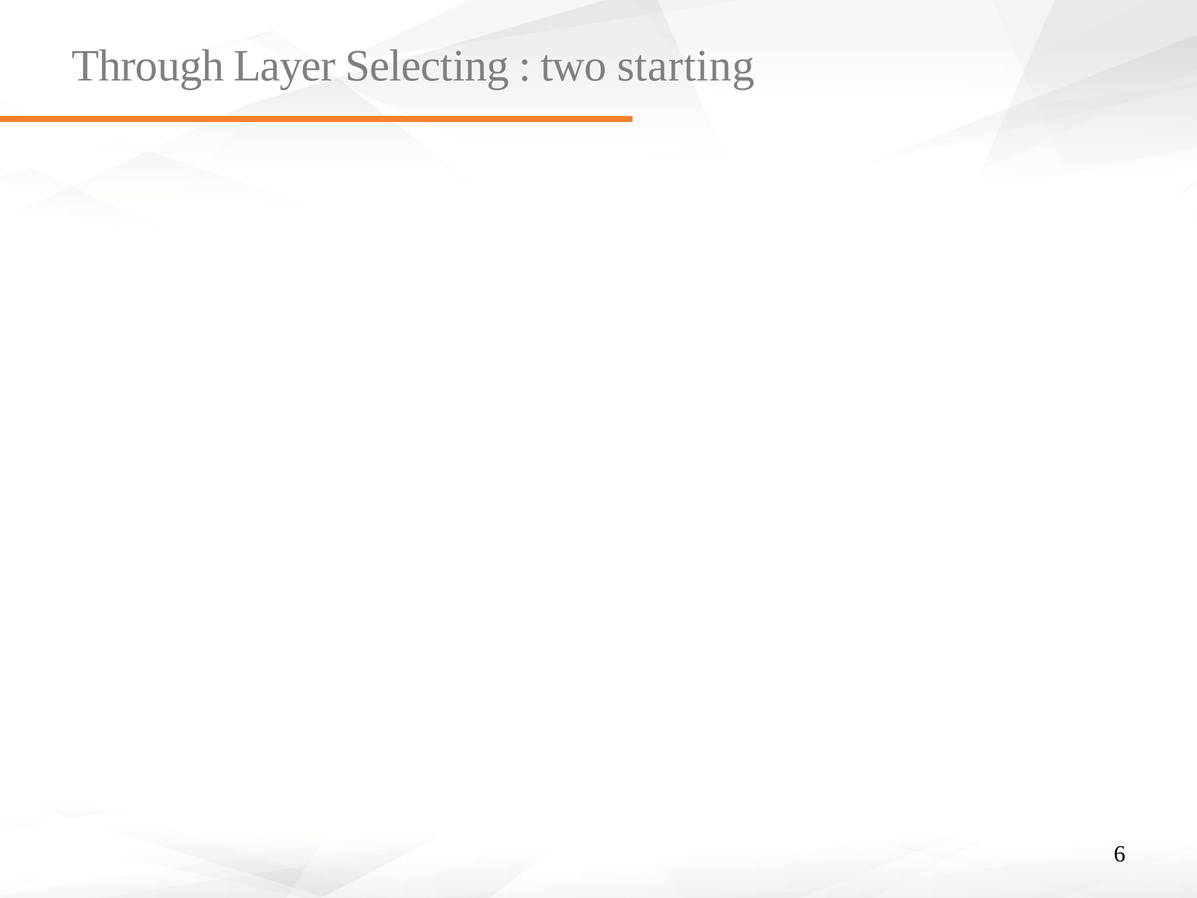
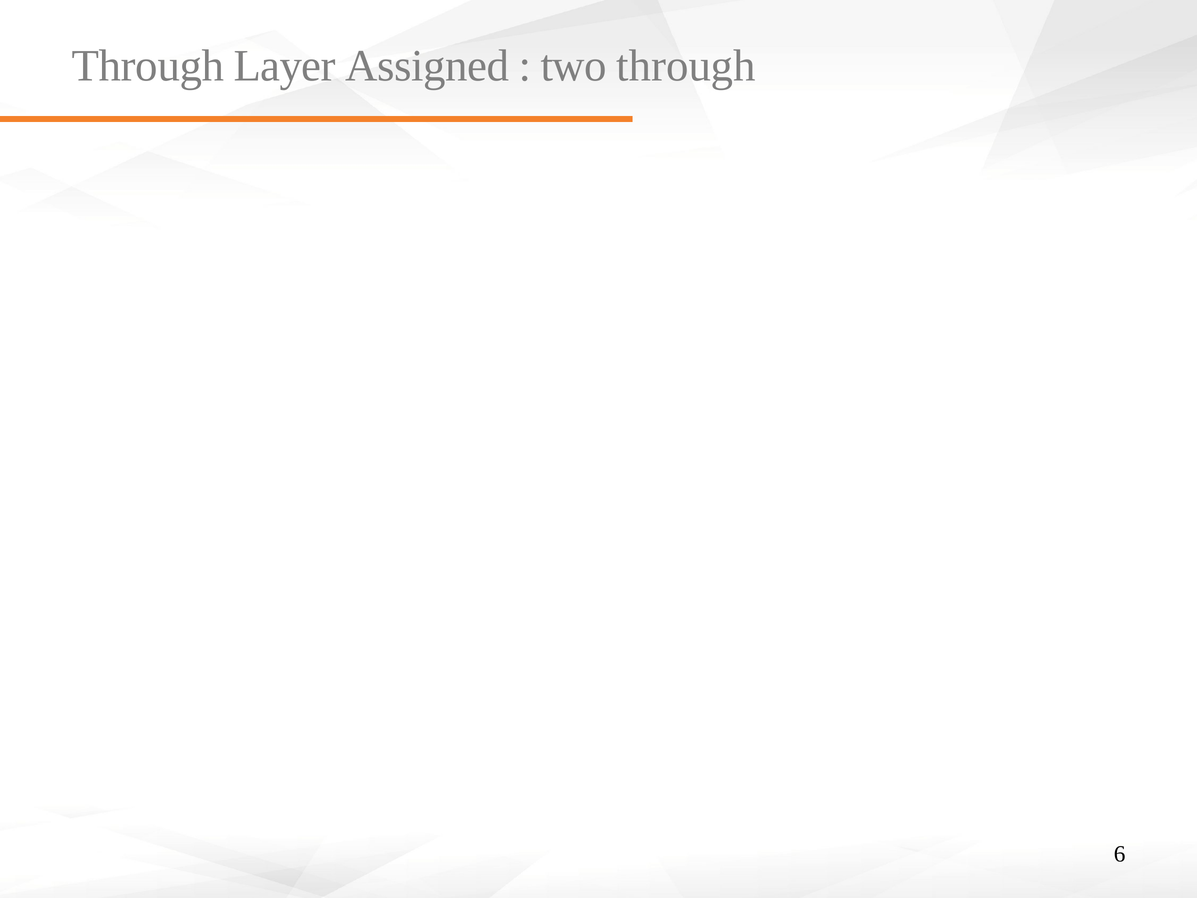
Selecting: Selecting -> Assigned (427, 66)
two starting: starting -> through (686, 66)
